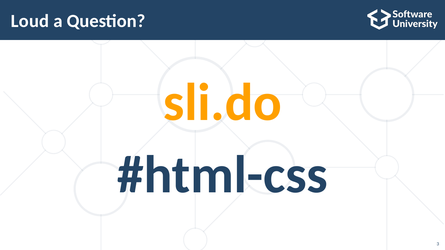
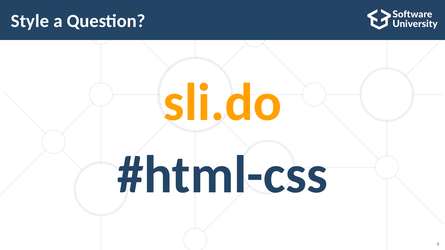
Loud: Loud -> Style (30, 21)
